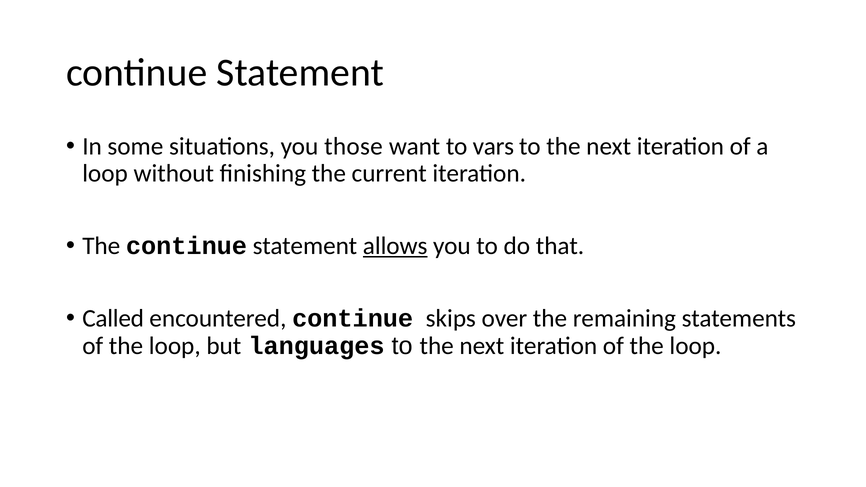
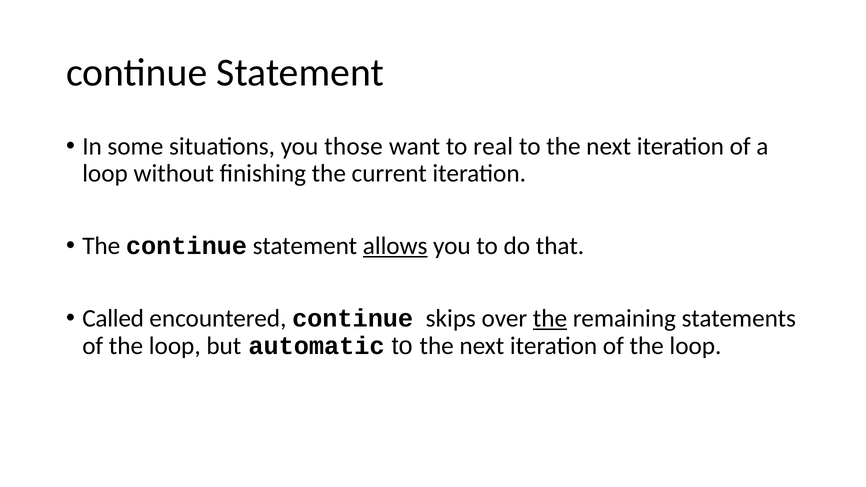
vars: vars -> real (493, 146)
the underline: none -> present (550, 319)
languages: languages -> automatic (317, 346)
